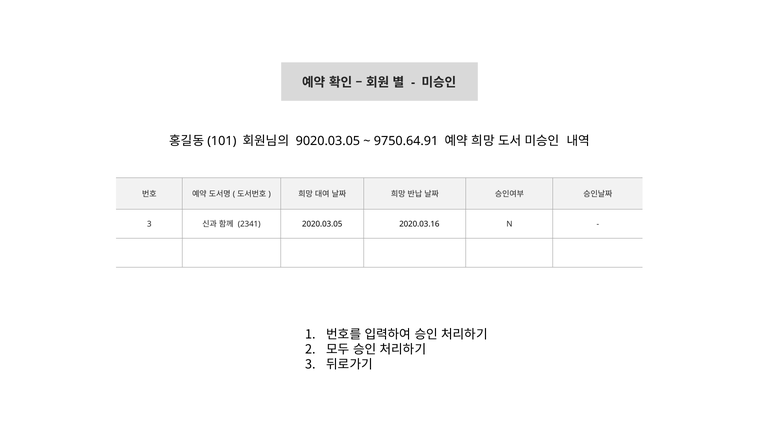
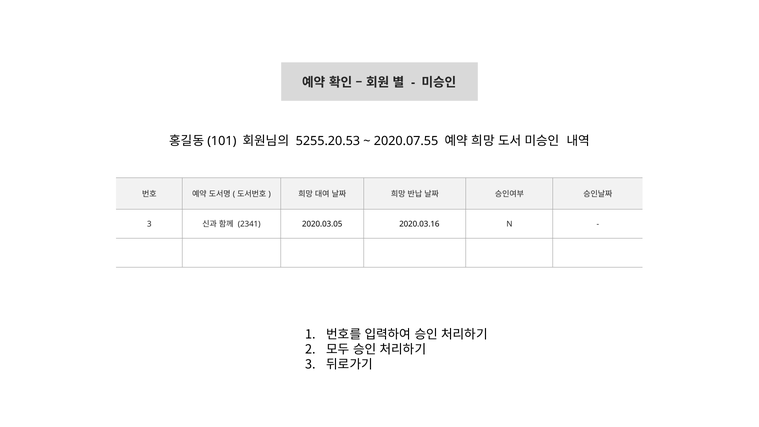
9020.03.05: 9020.03.05 -> 5255.20.53 (328, 141)
9750.64.91: 9750.64.91 -> 2020.07.55 (406, 141)
